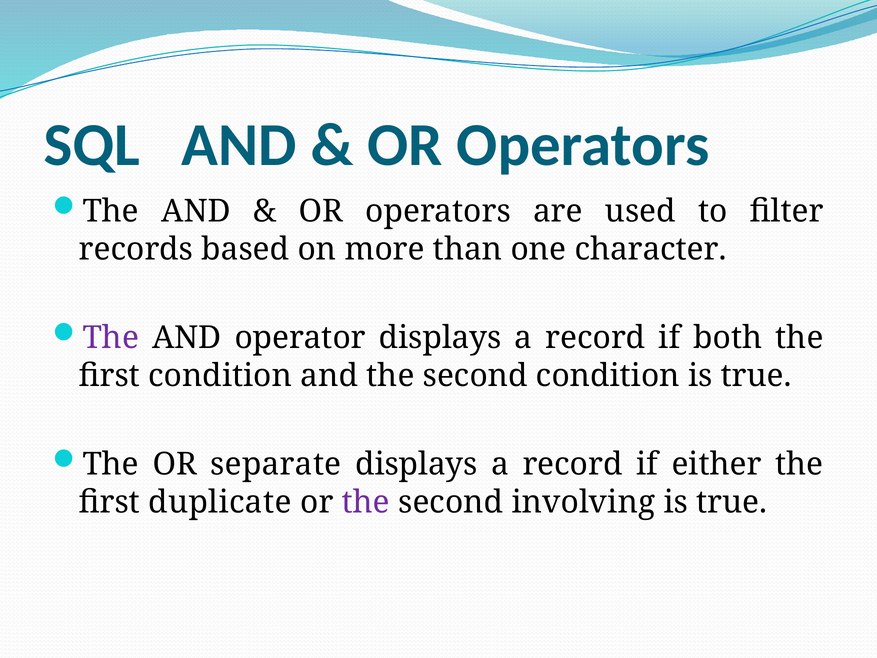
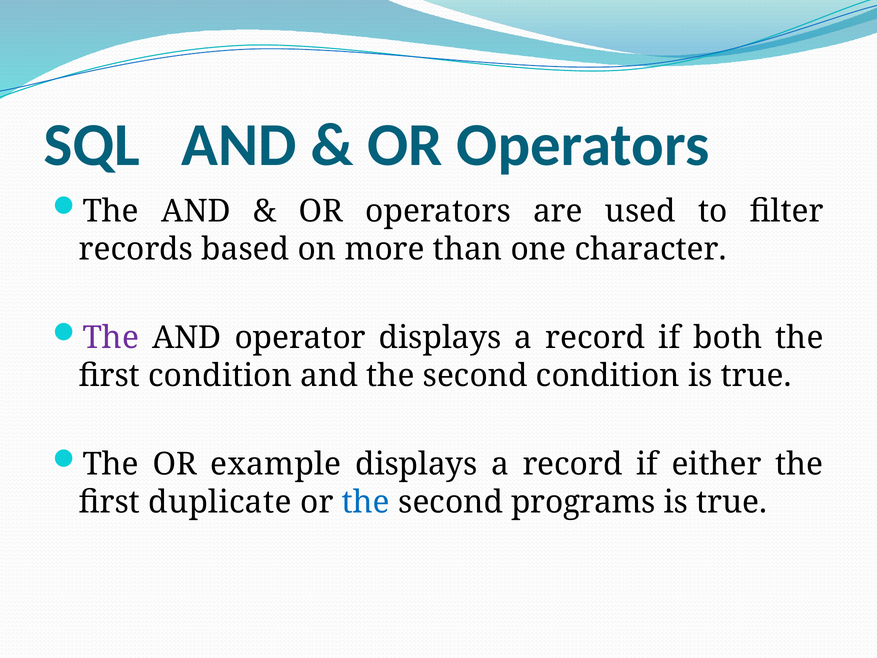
separate: separate -> example (276, 464)
the colour: purple -> blue (366, 502)
involving: involving -> programs (584, 502)
